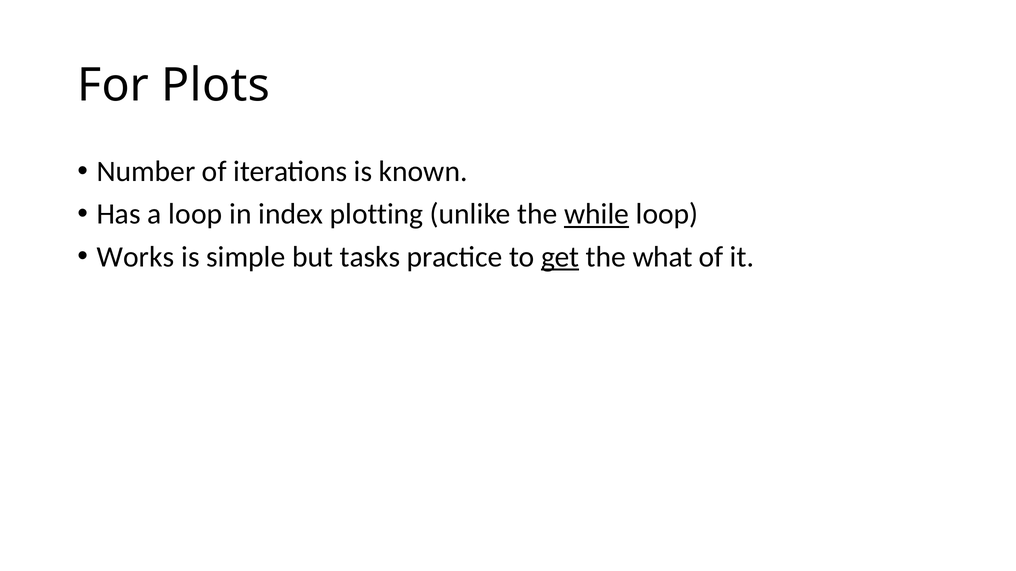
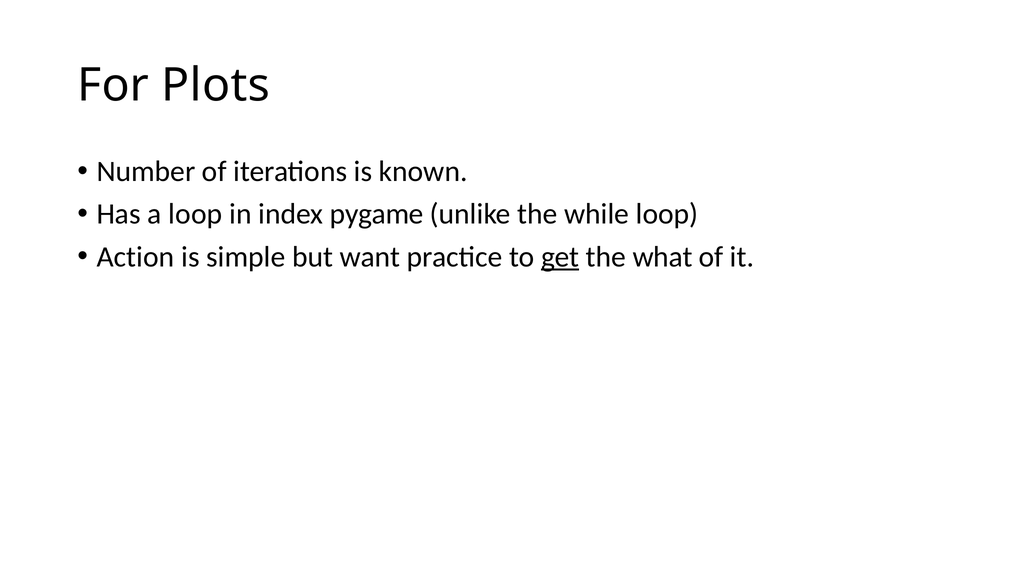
plotting: plotting -> pygame (377, 214)
while underline: present -> none (597, 214)
Works: Works -> Action (136, 257)
tasks: tasks -> want (370, 257)
